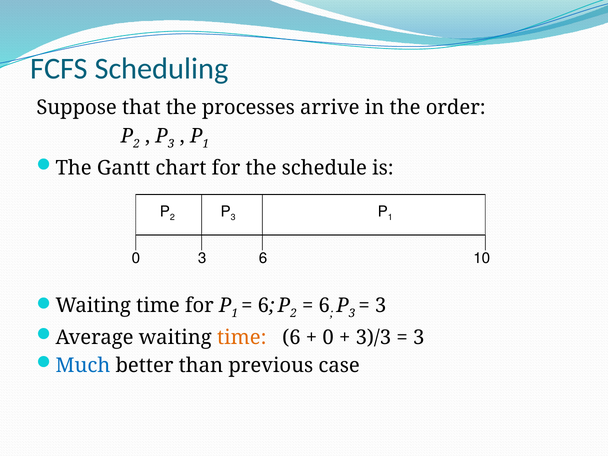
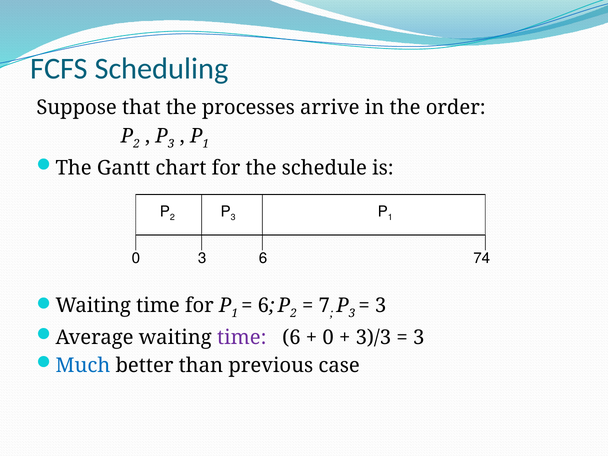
10: 10 -> 74 (482, 258)
6: 6 -> 7 (324, 306)
time colour: orange -> purple (242, 337)
